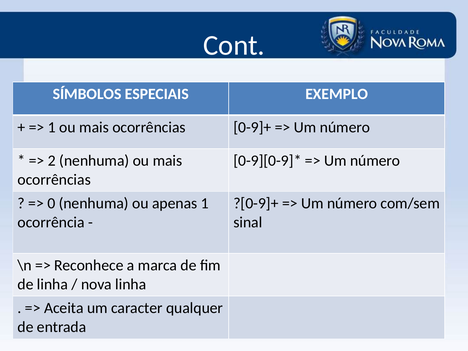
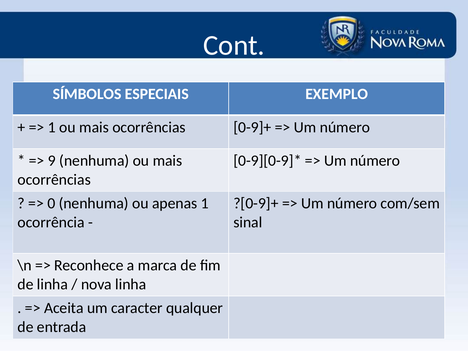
2: 2 -> 9 (52, 161)
